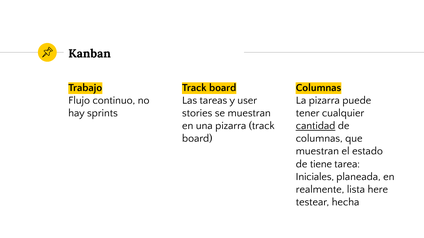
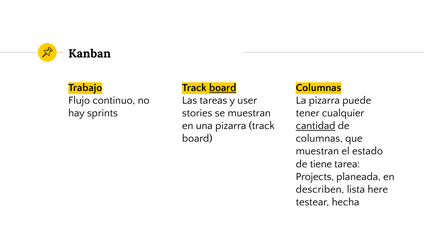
board underline: none -> present (223, 88)
Iniciales: Iniciales -> Projects (315, 177)
realmente: realmente -> describen (320, 190)
